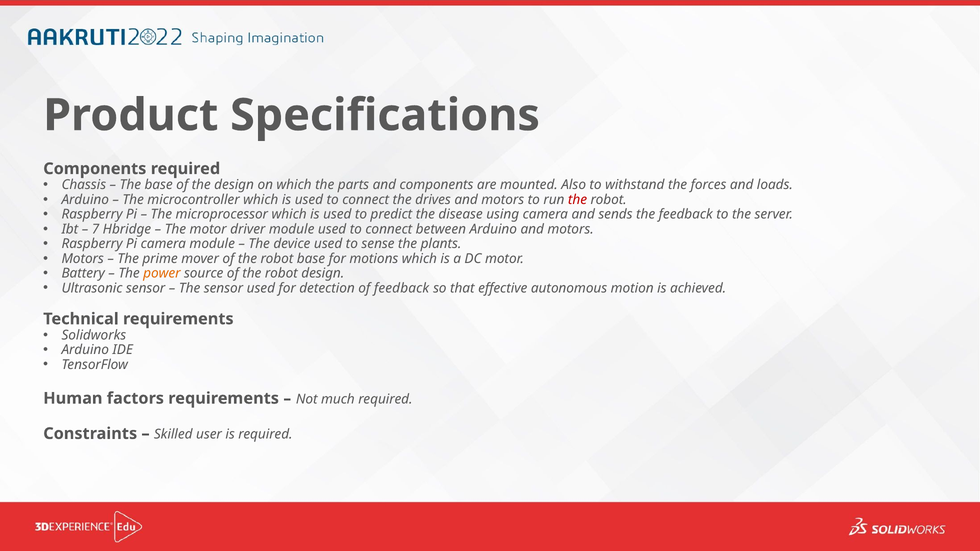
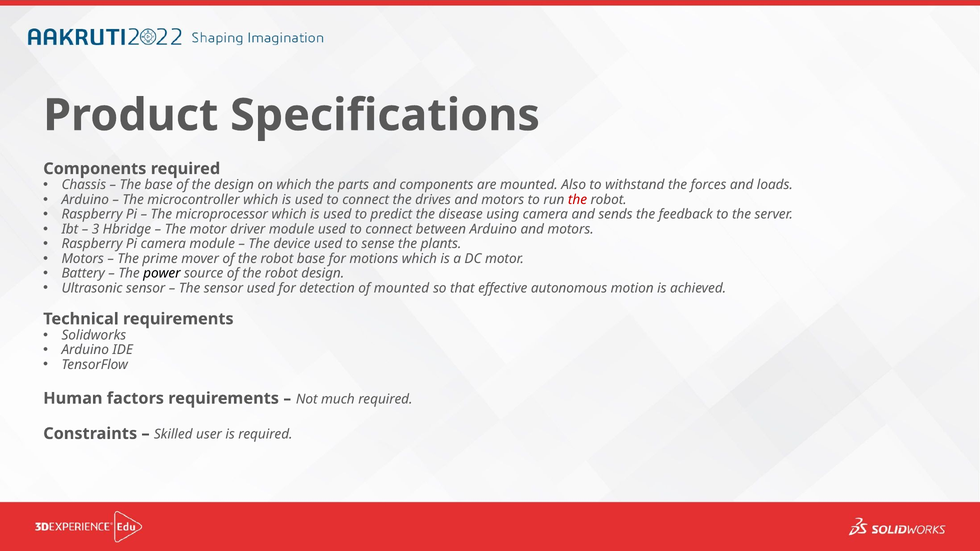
7: 7 -> 3 (96, 229)
power colour: orange -> black (162, 273)
of feedback: feedback -> mounted (402, 288)
